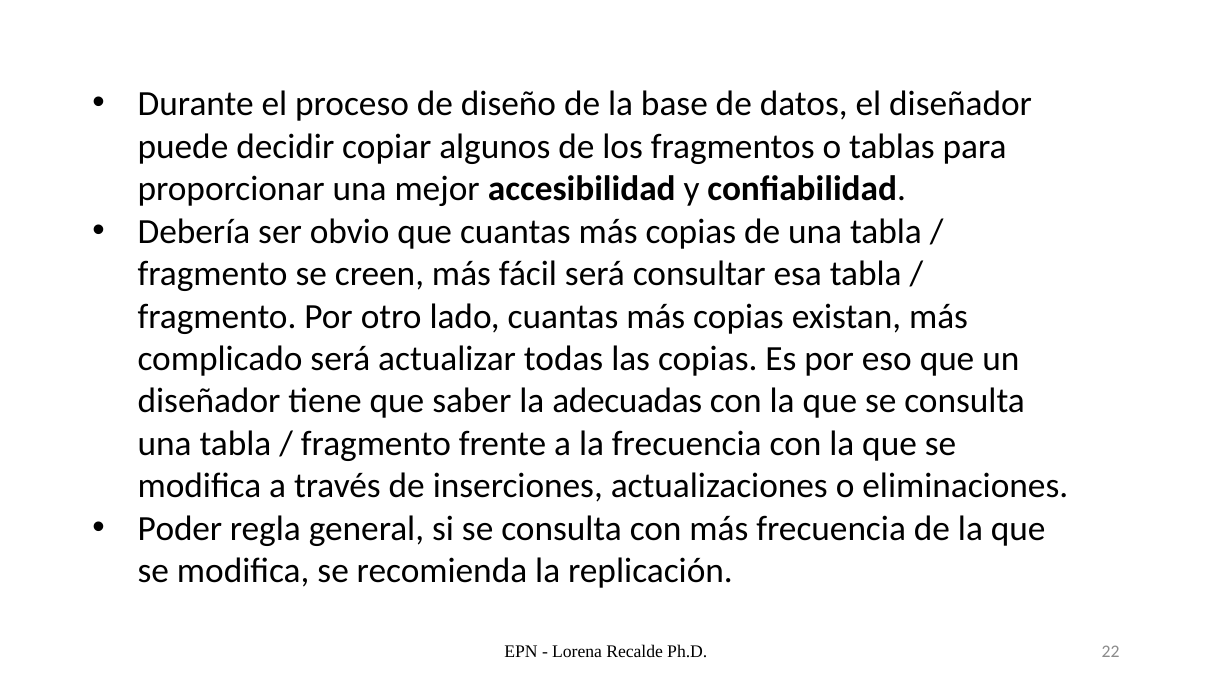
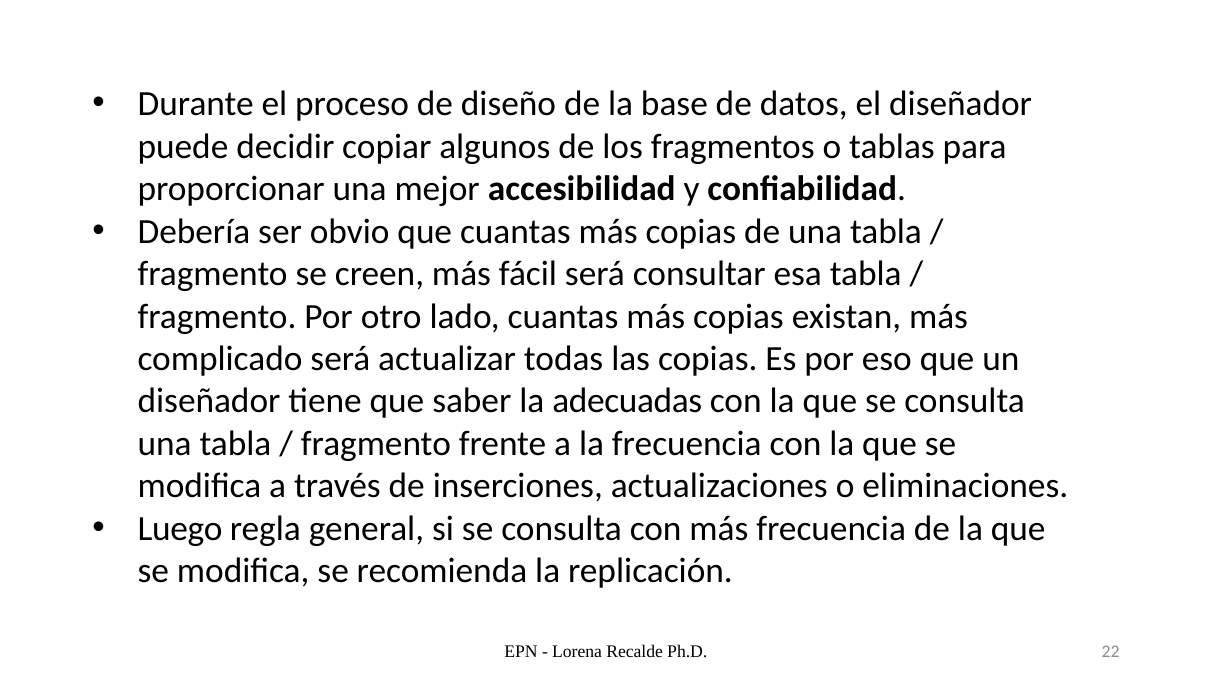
Poder: Poder -> Luego (180, 529)
